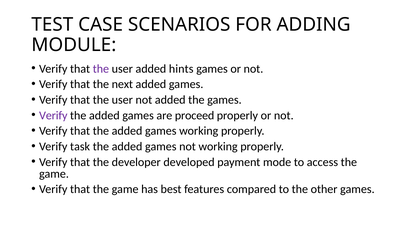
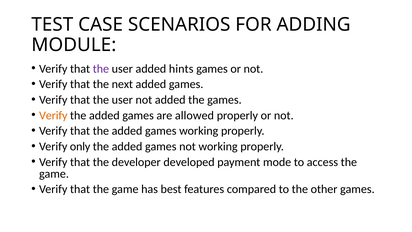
Verify colour: purple -> orange (53, 115)
proceed: proceed -> allowed (194, 115)
task: task -> only (80, 146)
